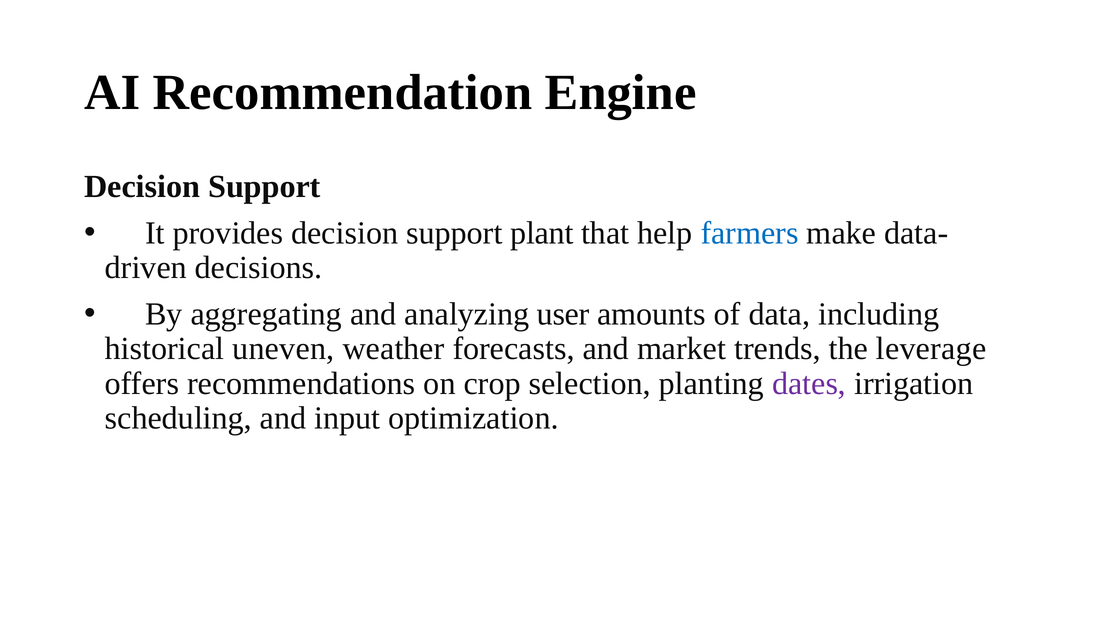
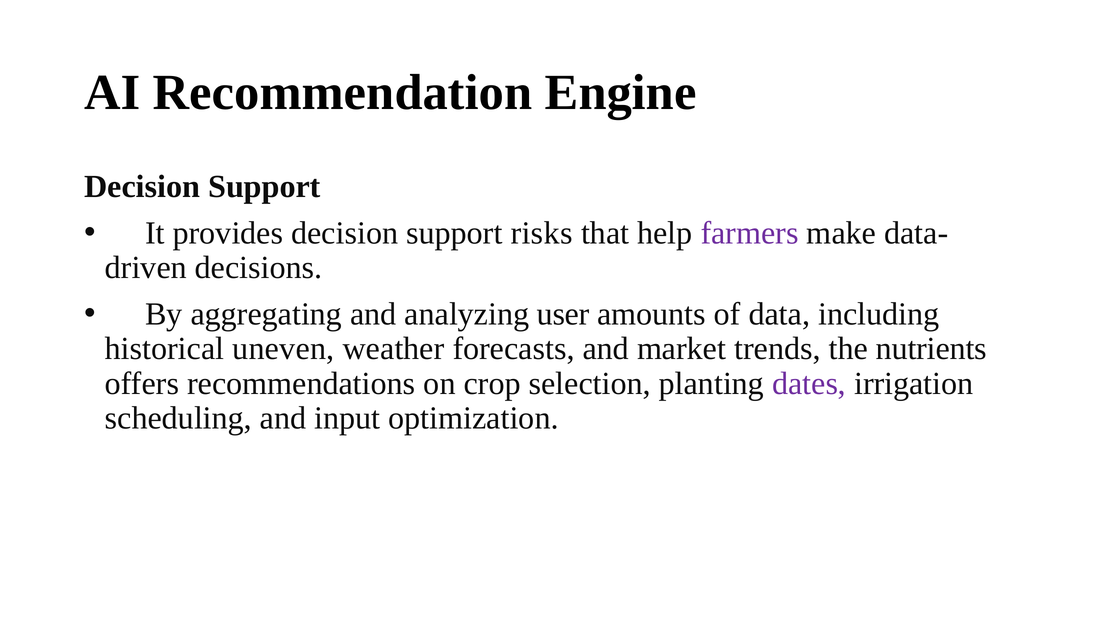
plant: plant -> risks (542, 233)
farmers colour: blue -> purple (750, 233)
leverage: leverage -> nutrients (931, 349)
